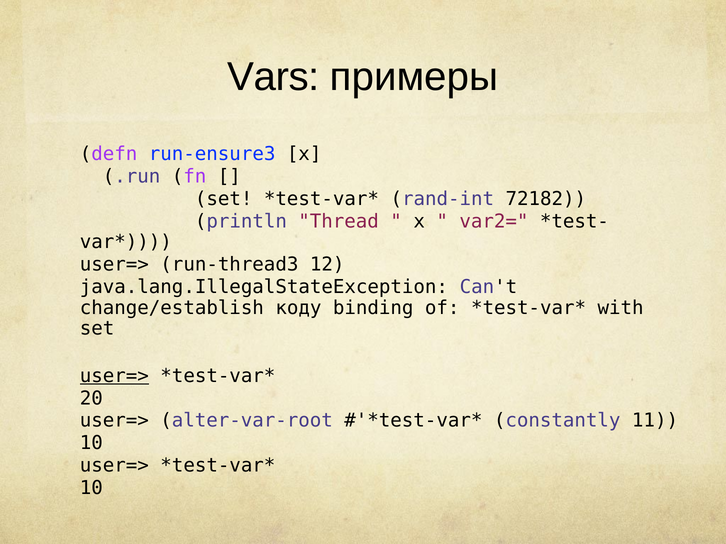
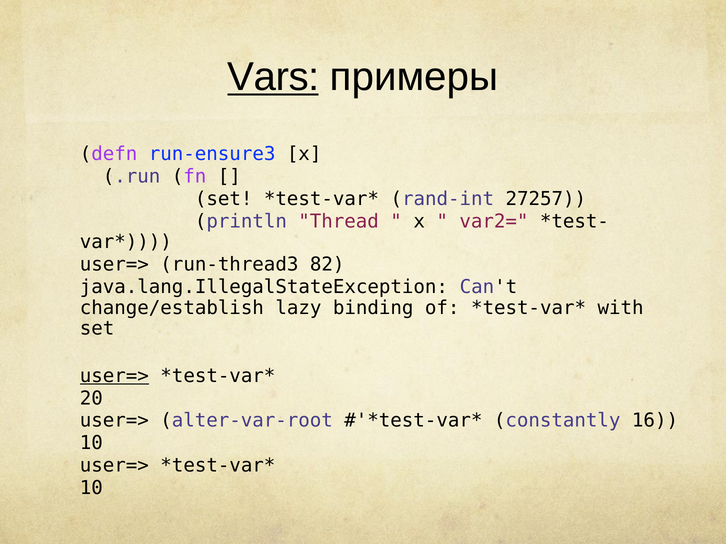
Vars underline: none -> present (273, 77)
72182: 72182 -> 27257 (546, 199)
12: 12 -> 82 (327, 265)
коду: коду -> lazy (298, 308)
11: 11 -> 16 (655, 421)
